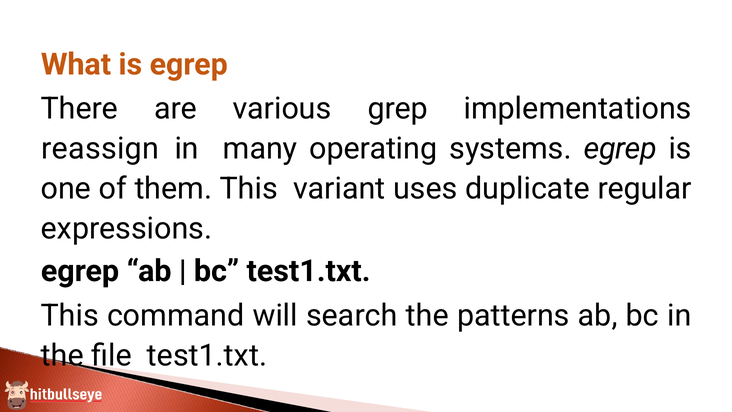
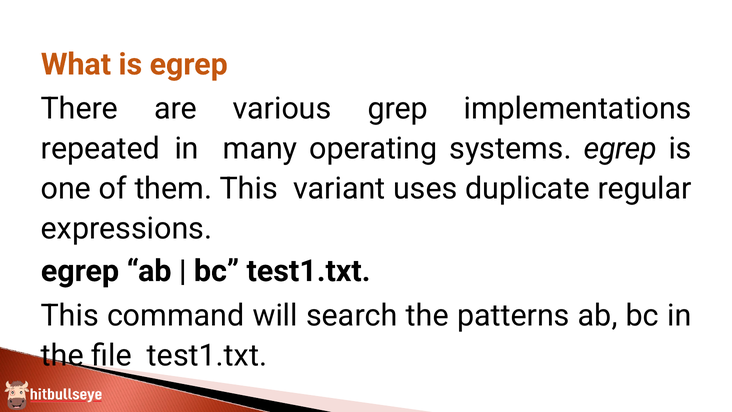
reassign: reassign -> repeated (100, 149)
